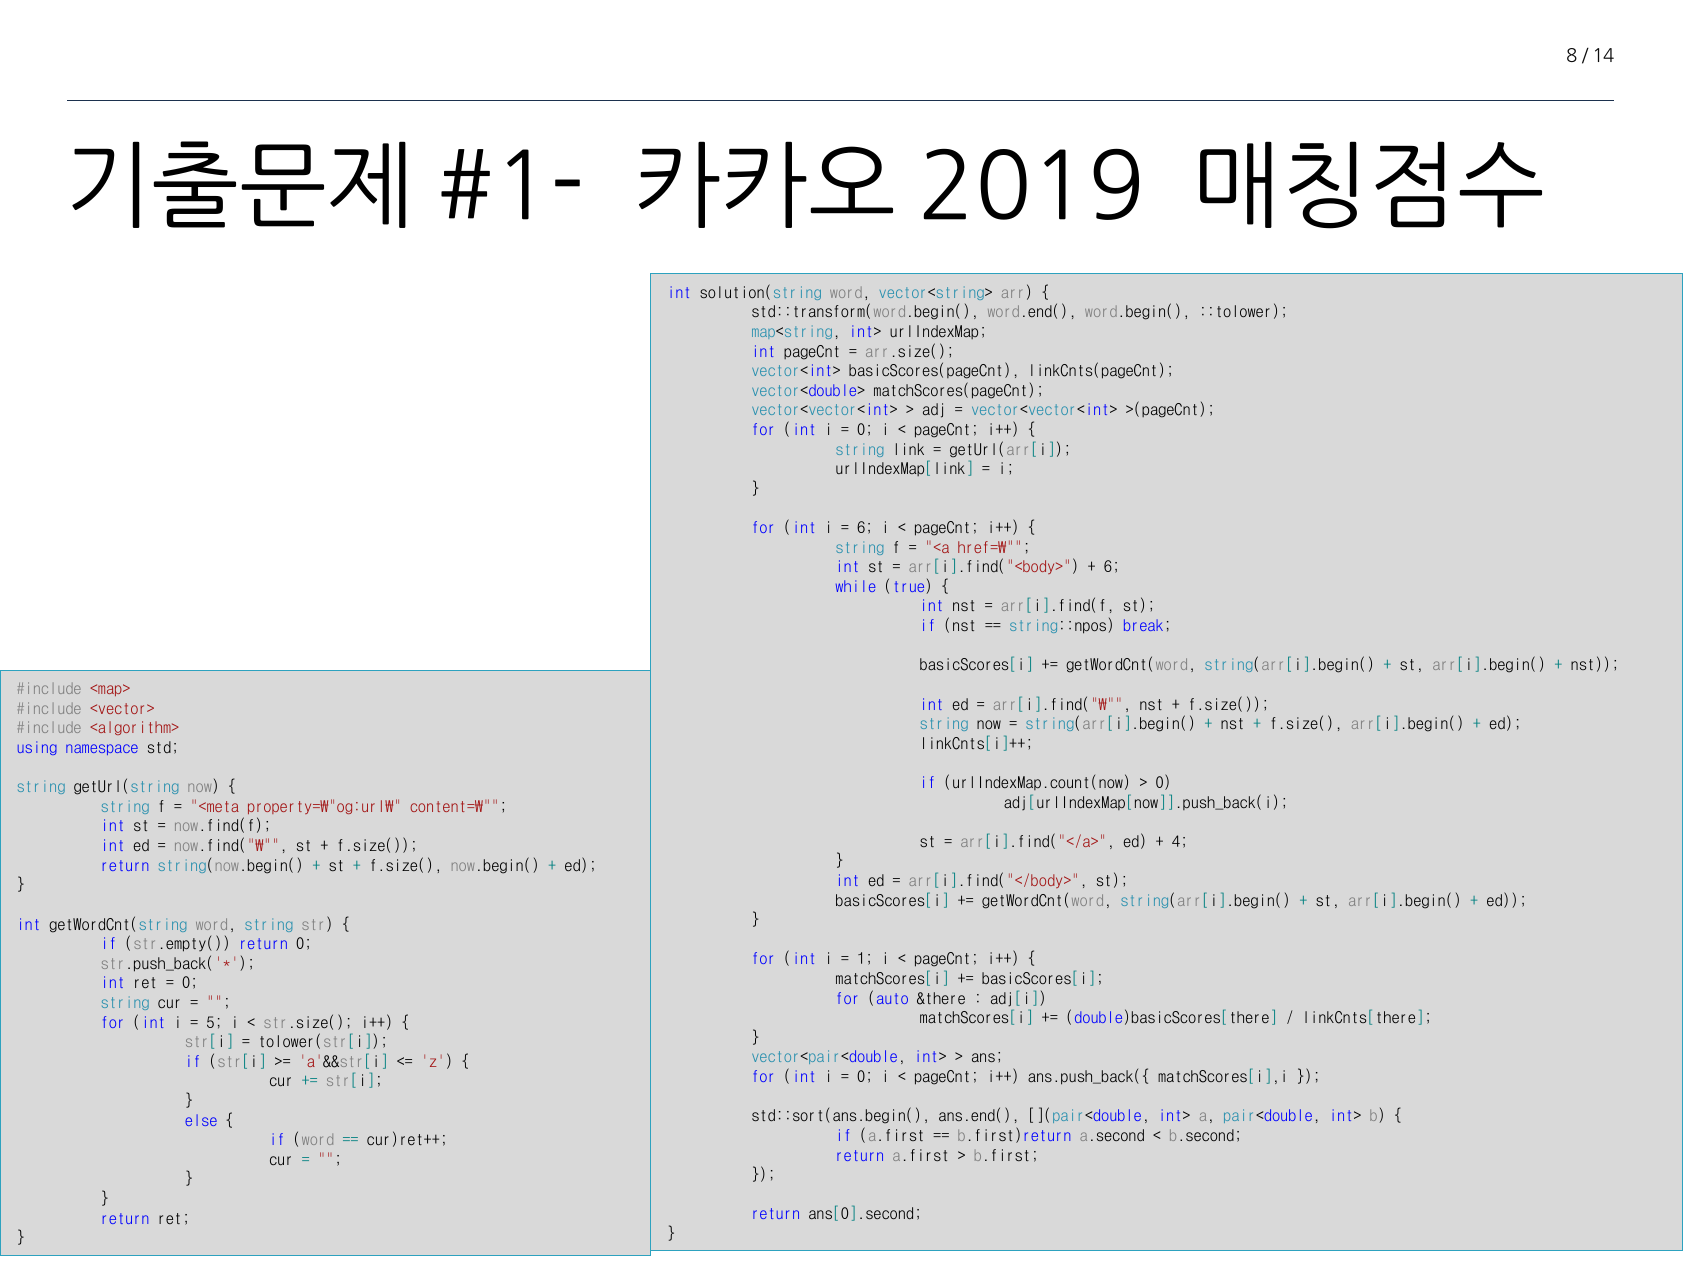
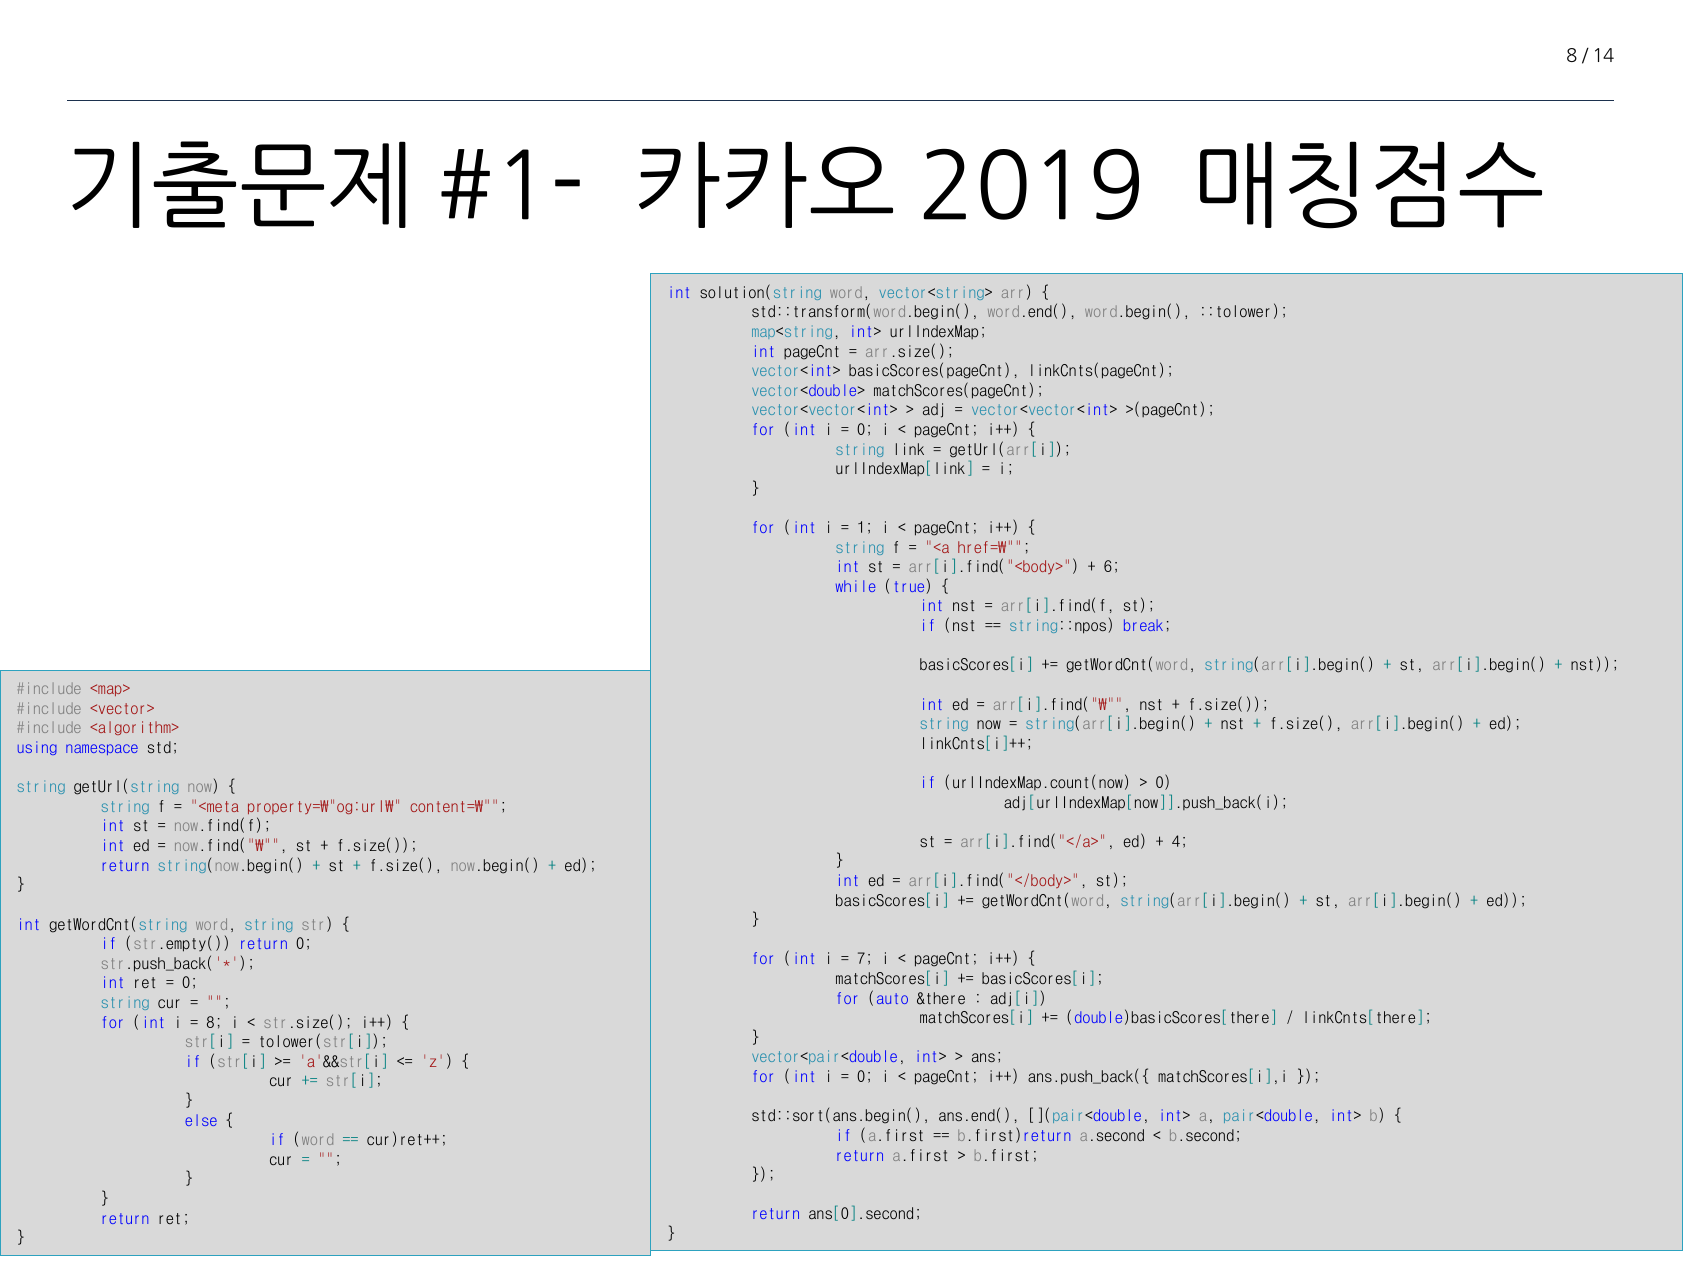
6: 6 -> 1 (865, 528)
1: 1 -> 7 (865, 960)
5: 5 -> 8 (215, 1023)
